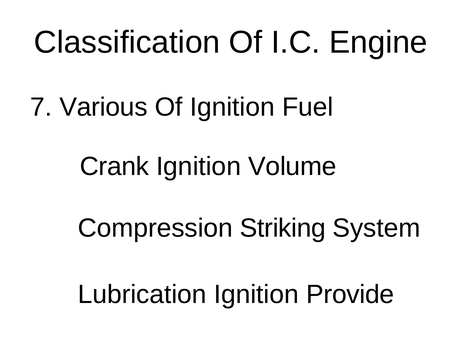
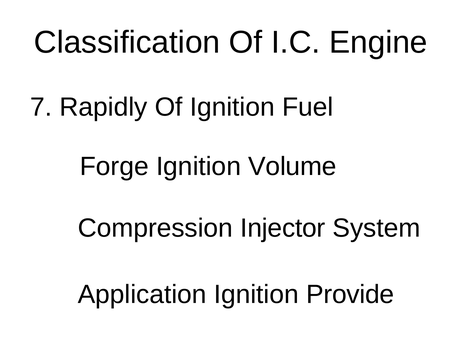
Various: Various -> Rapidly (103, 107)
Crank: Crank -> Forge (114, 166)
Striking: Striking -> Injector (283, 228)
Lubrication: Lubrication -> Application (142, 295)
